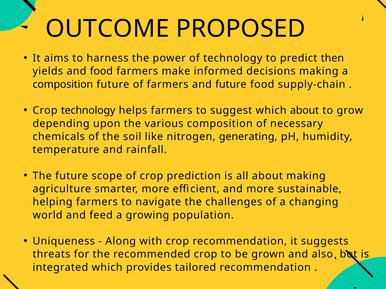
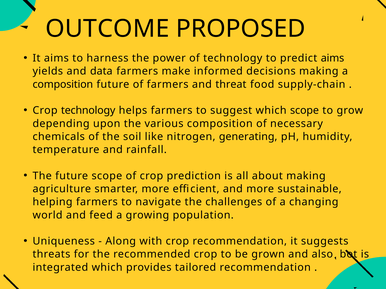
predict then: then -> aims (333, 58)
and food: food -> data (101, 71)
and future: future -> threat (231, 84)
which about: about -> scope (304, 111)
